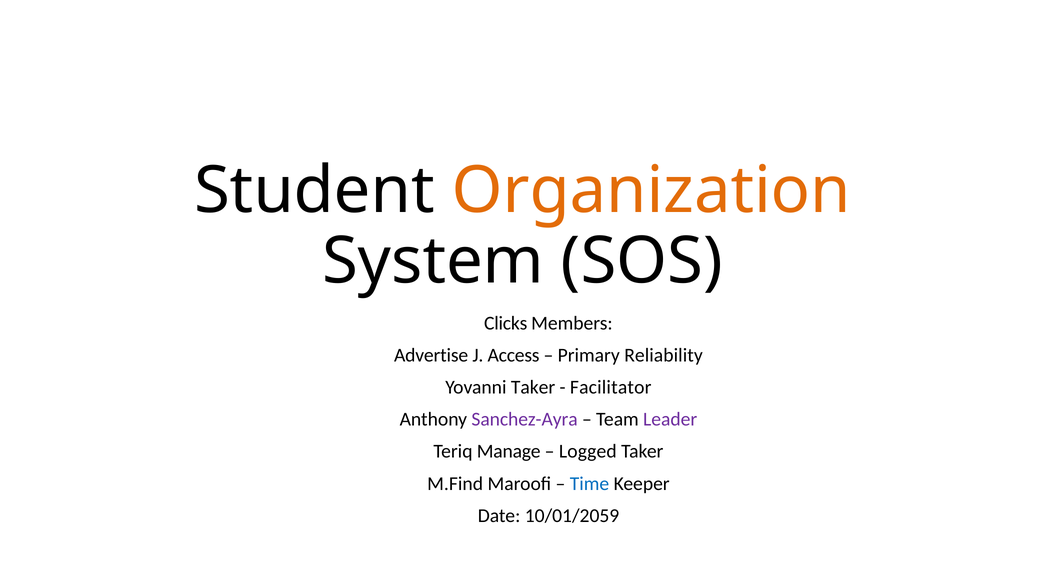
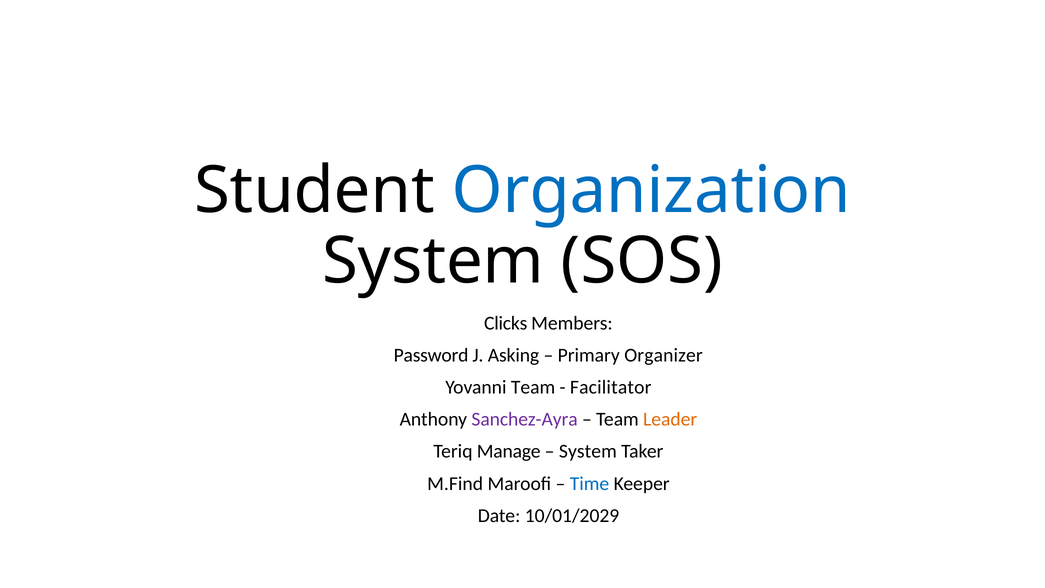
Organization colour: orange -> blue (651, 191)
Advertise: Advertise -> Password (431, 355)
Access: Access -> Asking (514, 355)
Reliability: Reliability -> Organizer (664, 355)
Yovanni Taker: Taker -> Team (533, 387)
Leader colour: purple -> orange (670, 419)
Logged: Logged -> System (588, 451)
10/01/2059: 10/01/2059 -> 10/01/2029 (572, 515)
